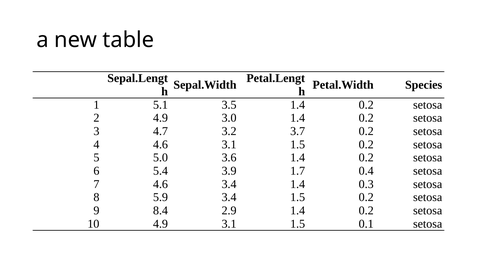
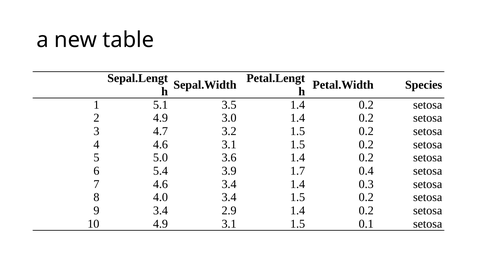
3.2 3.7: 3.7 -> 1.5 (298, 131)
5.9: 5.9 -> 4.0 (160, 197)
9 8.4: 8.4 -> 3.4 (160, 210)
